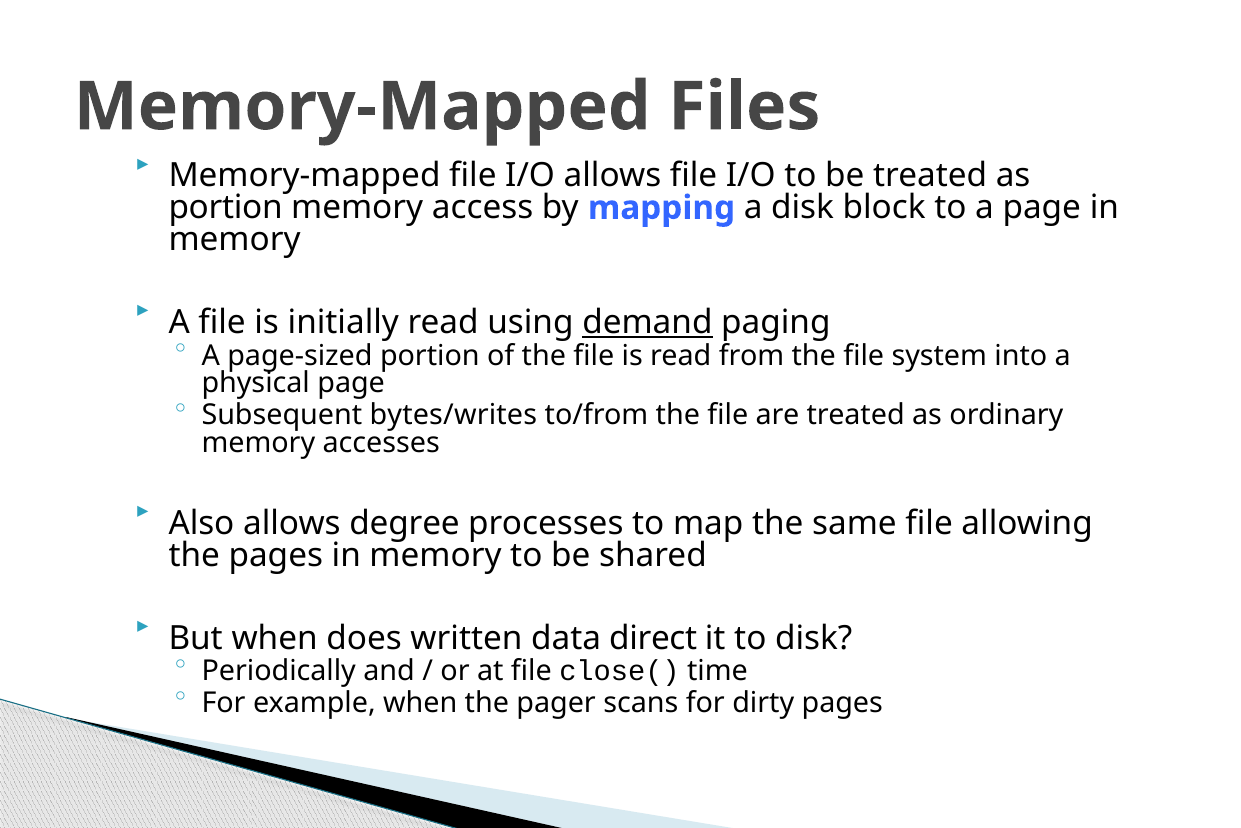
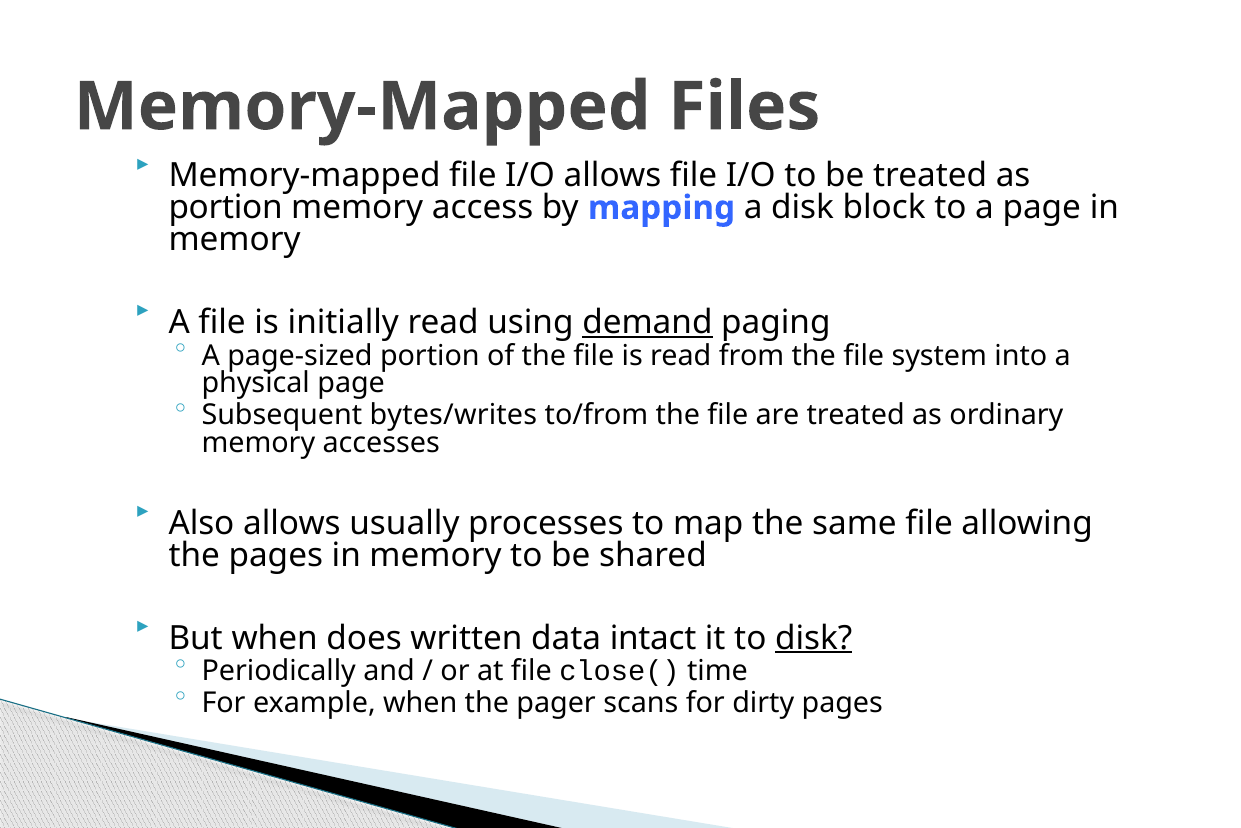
degree: degree -> usually (404, 523)
direct: direct -> intact (653, 638)
disk underline: none -> present (814, 638)
